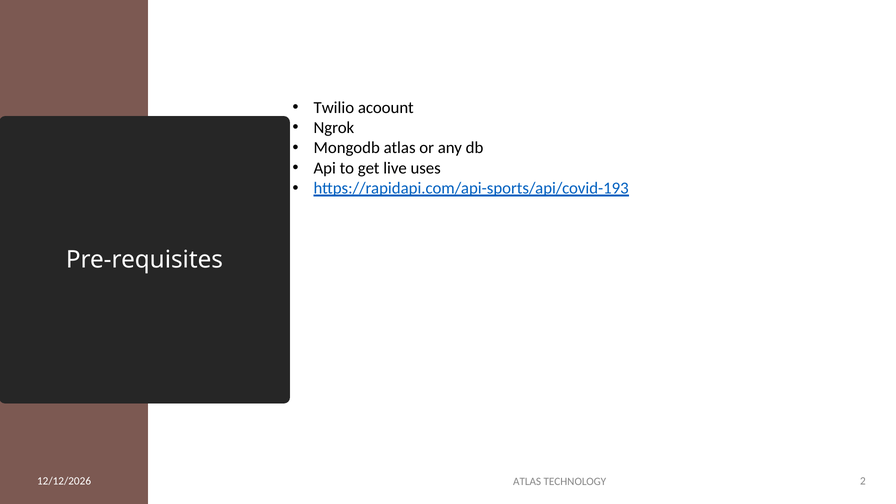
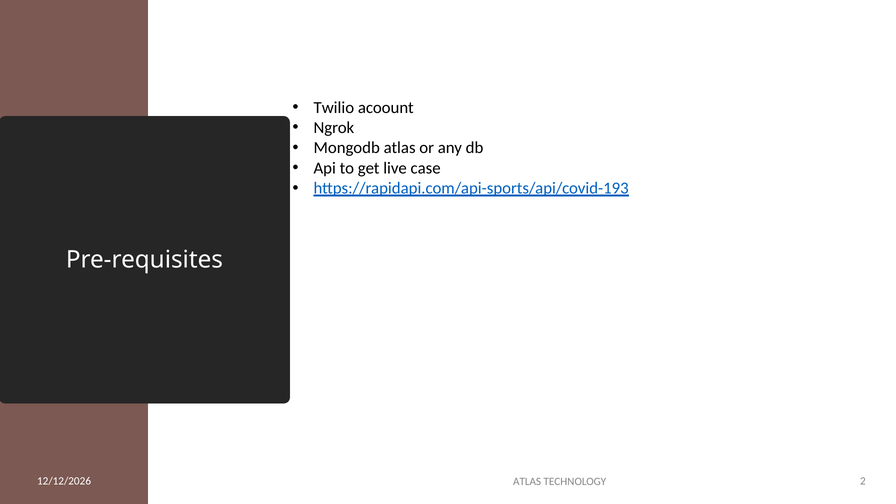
uses: uses -> case (426, 168)
